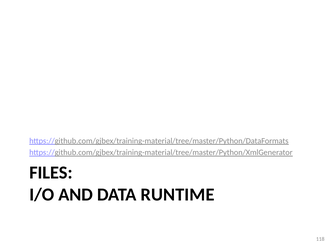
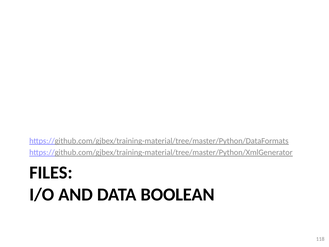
RUNTIME: RUNTIME -> BOOLEAN (178, 194)
